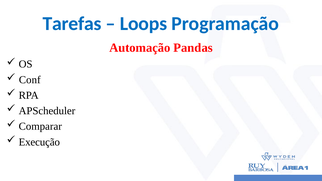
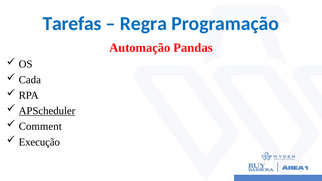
Loops: Loops -> Regra (143, 24)
Conf: Conf -> Cada (30, 80)
APScheduler underline: none -> present (47, 111)
Comparar: Comparar -> Comment (40, 127)
